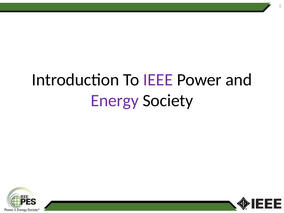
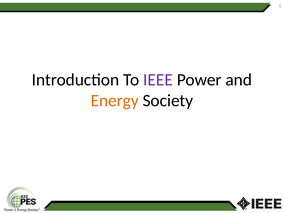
Energy colour: purple -> orange (115, 101)
